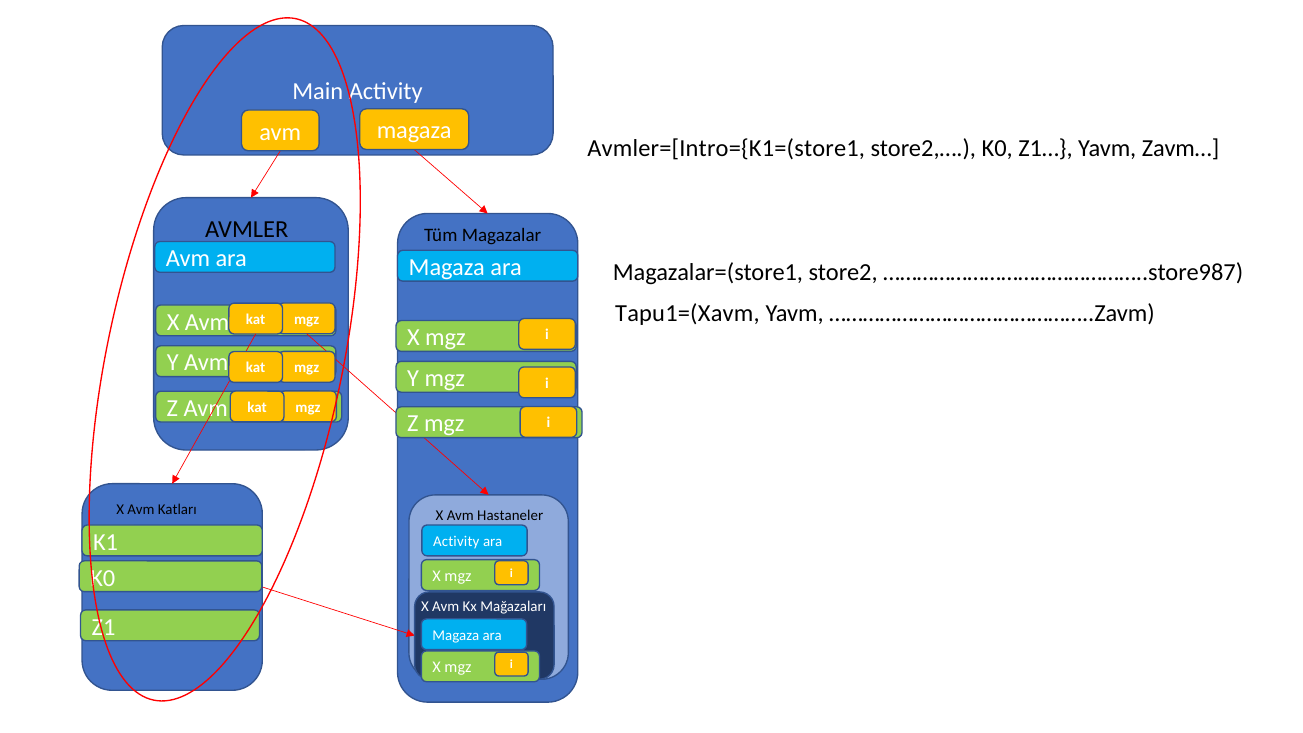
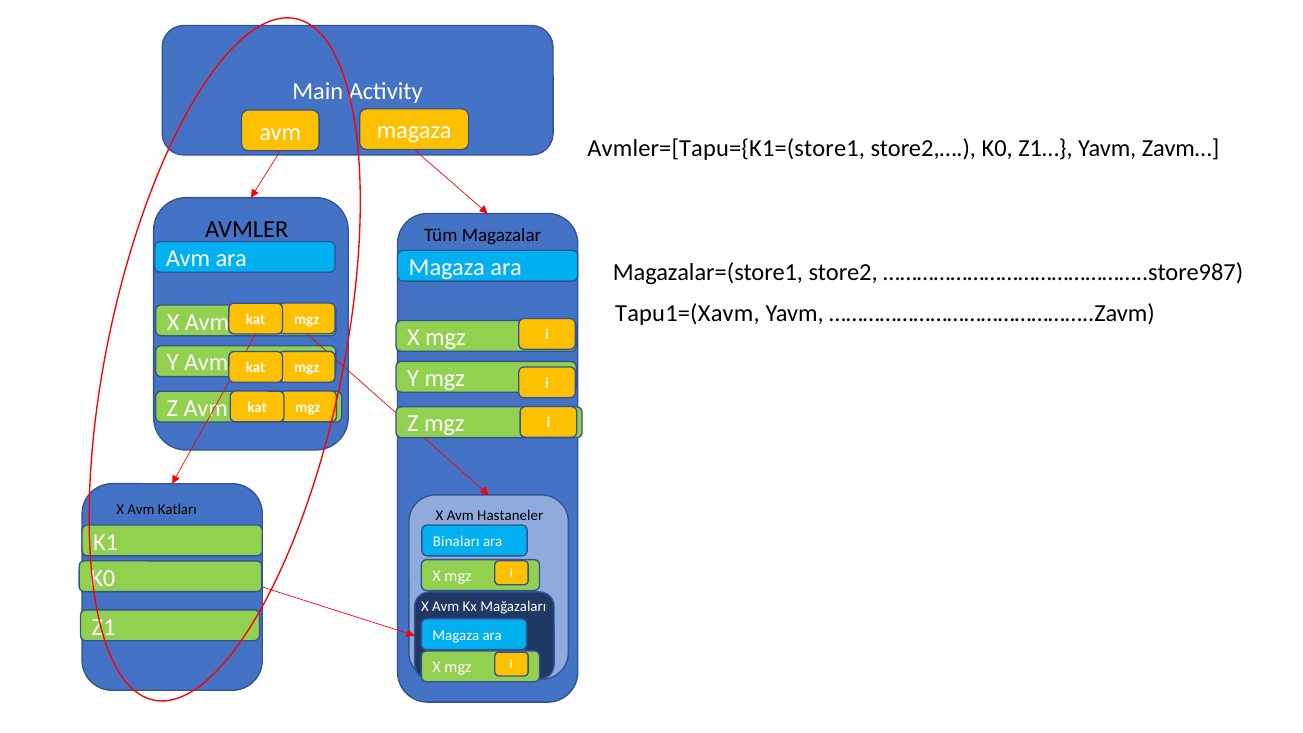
Avmler=[Intro={K1=(store1: Avmler=[Intro={K1=(store1 -> Avmler=[Tapu={K1=(store1 (726, 149)
Activity: Activity -> Binaları (456, 541)
